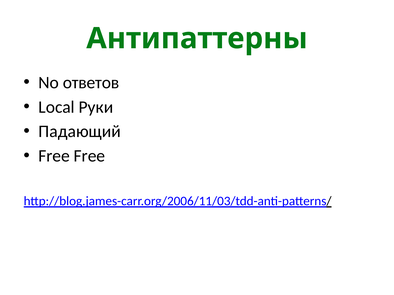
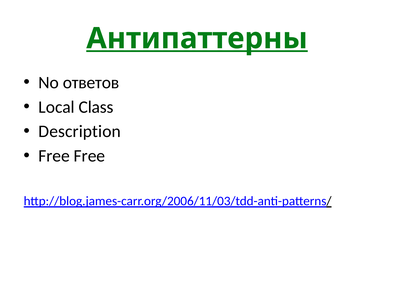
Антипаттерны underline: none -> present (197, 39)
Руки: Руки -> Class (96, 107)
Падающий: Падающий -> Description (80, 132)
